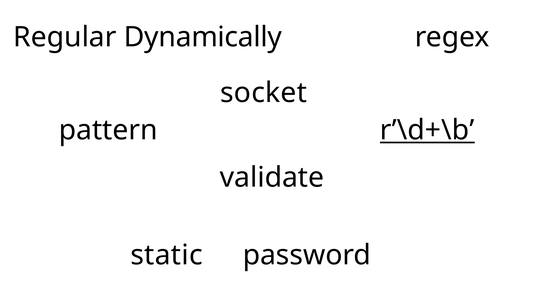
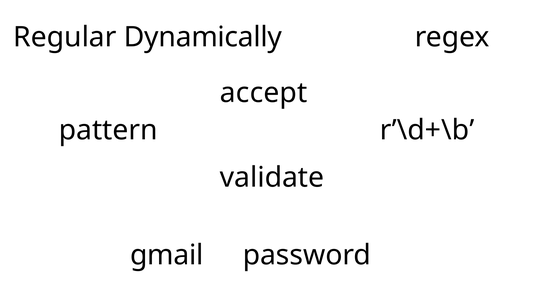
socket: socket -> accept (264, 93)
r’\d+\b underline: present -> none (427, 130)
static: static -> gmail (167, 255)
